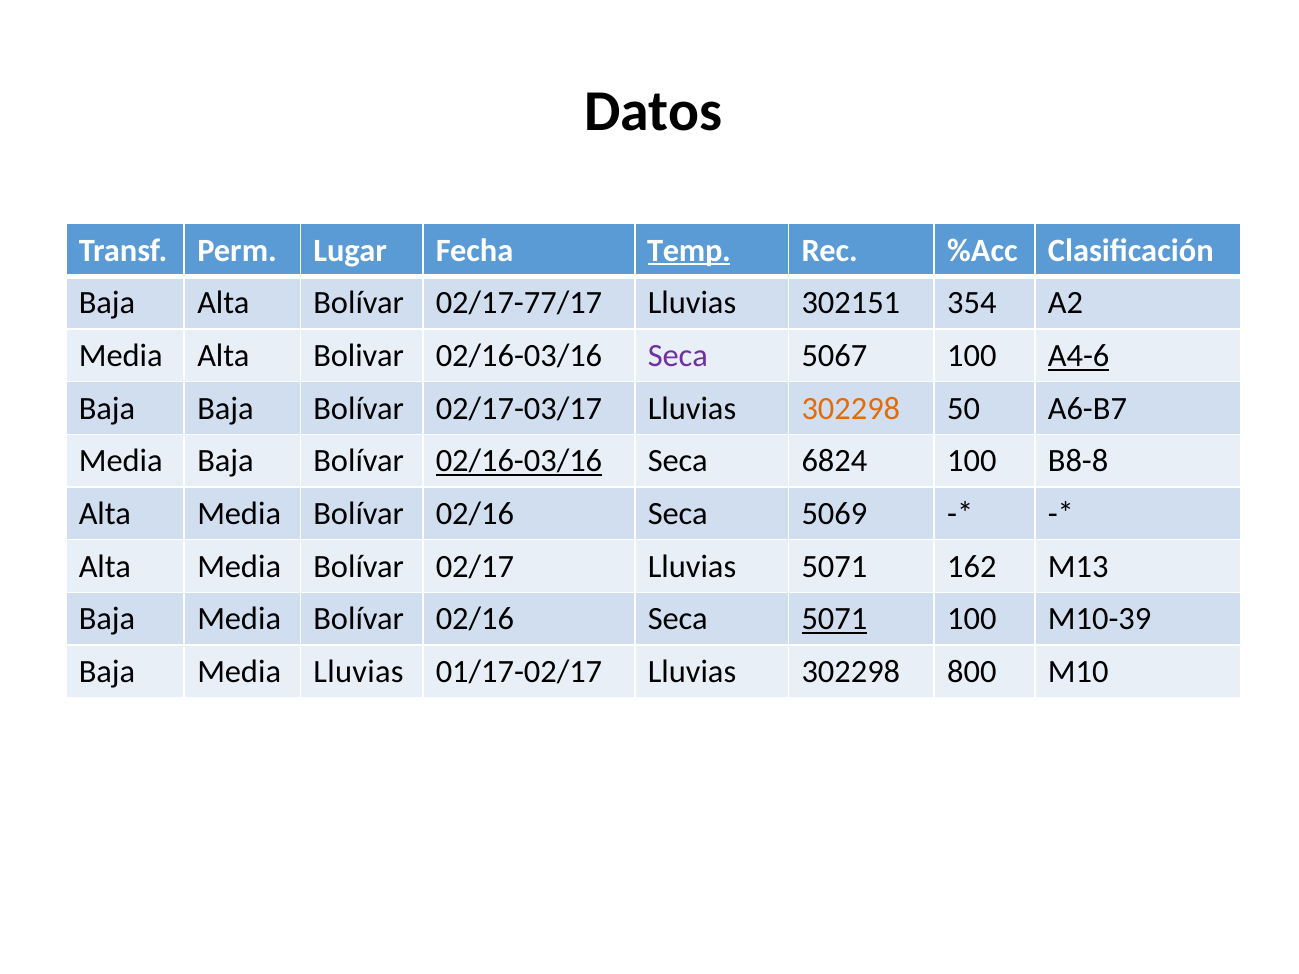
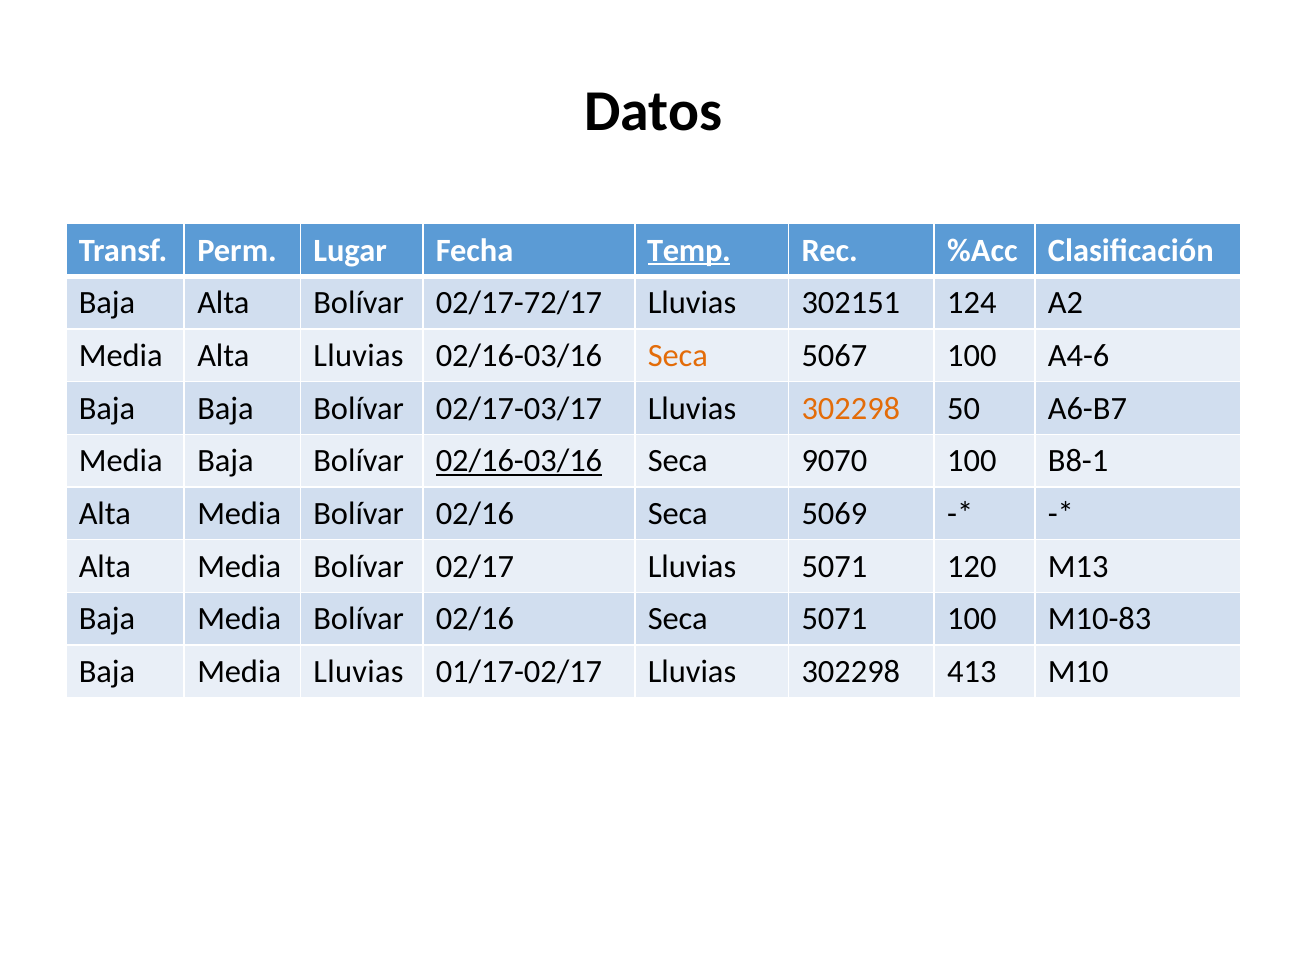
02/17-77/17: 02/17-77/17 -> 02/17-72/17 (519, 303)
354: 354 -> 124 (972, 303)
Alta Bolivar: Bolivar -> Lluvias (358, 356)
Seca colour: purple -> orange (678, 356)
A4-6 underline: present -> none (1079, 356)
6824: 6824 -> 9070 (834, 461)
B8-8: B8-8 -> B8-1 (1078, 461)
162: 162 -> 120 (972, 566)
5071 underline: present -> none (834, 619)
M10-39: M10-39 -> M10-83 (1100, 619)
800: 800 -> 413 (972, 672)
